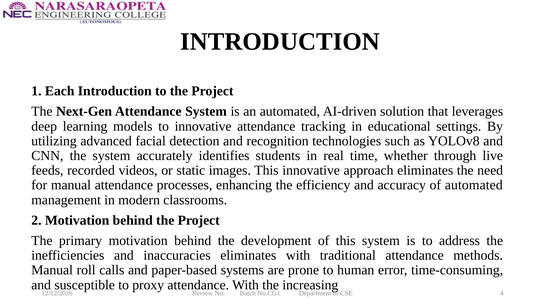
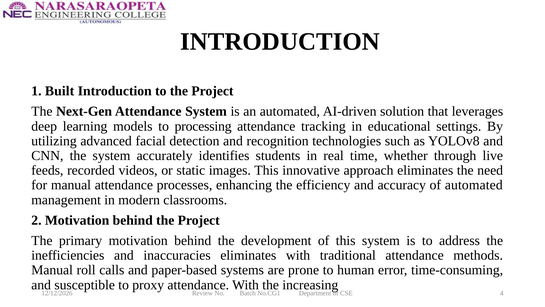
Each: Each -> Built (60, 91)
to innovative: innovative -> processing (203, 126)
